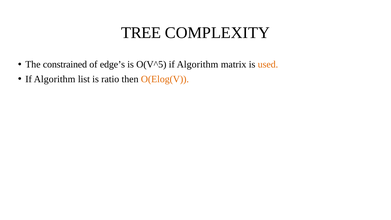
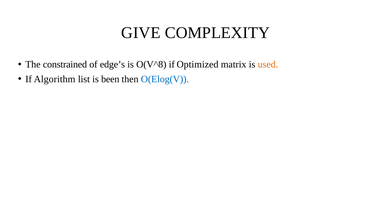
TREE: TREE -> GIVE (141, 33)
O(V^5: O(V^5 -> O(V^8 (151, 64)
Algorithm: Algorithm -> Optimized (198, 64)
ratio: ratio -> been (110, 79)
O(Elog(V colour: orange -> blue (165, 79)
